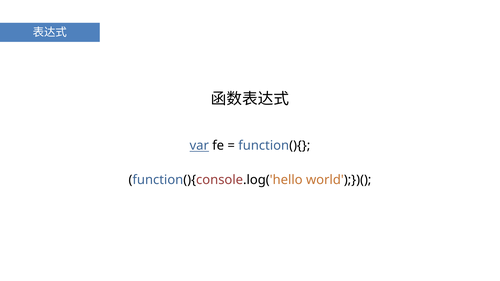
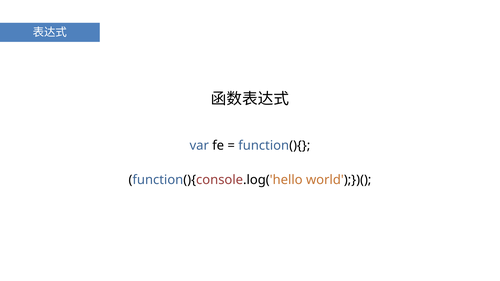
var underline: present -> none (199, 146)
